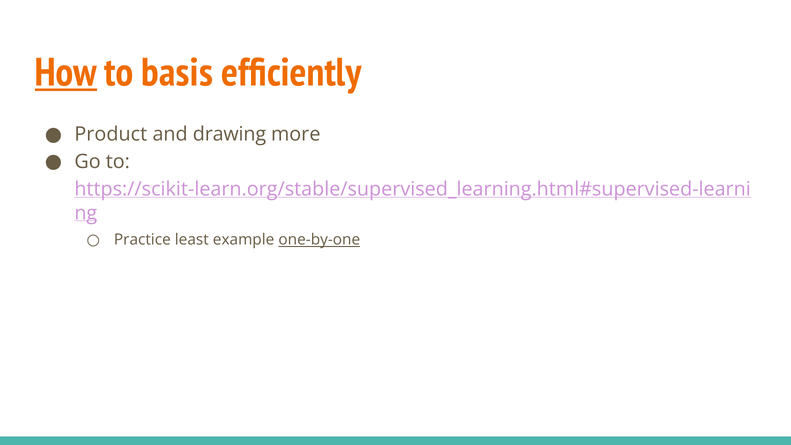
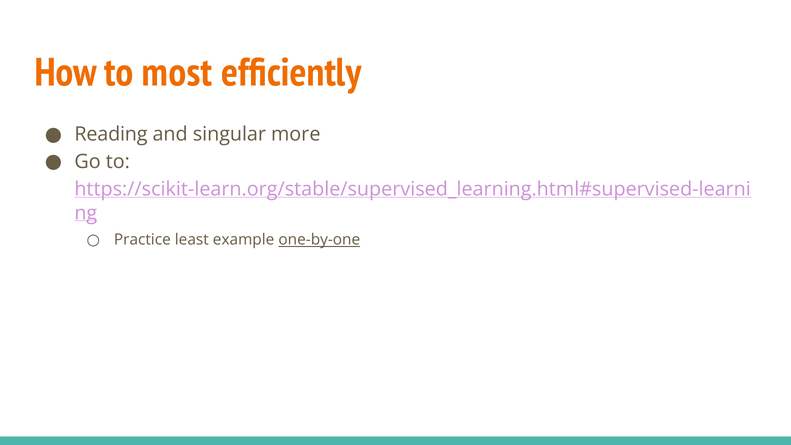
How underline: present -> none (66, 73)
basis: basis -> most (177, 73)
Product: Product -> Reading (111, 134)
drawing: drawing -> singular (229, 134)
